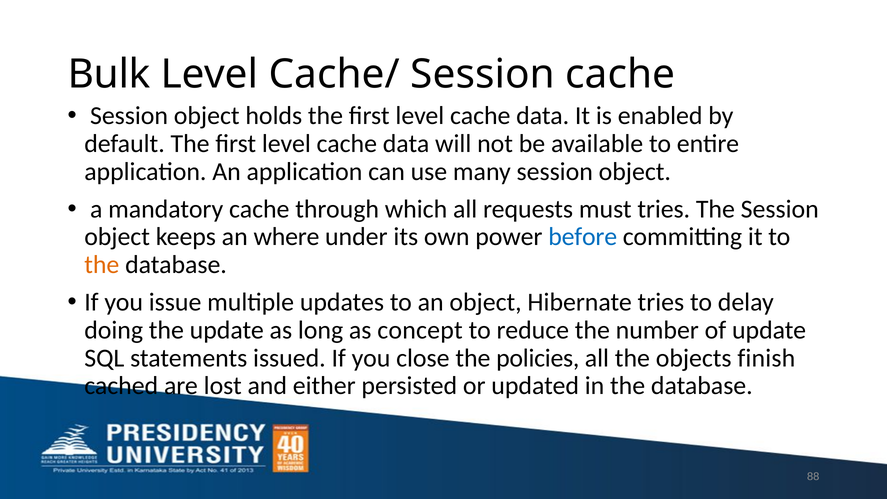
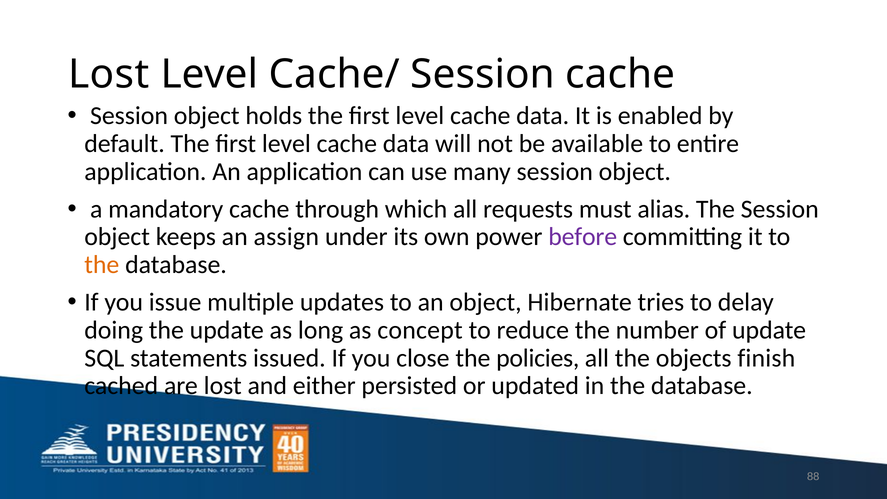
Bulk: Bulk -> Lost (109, 75)
must tries: tries -> alias (664, 209)
where: where -> assign (286, 237)
before colour: blue -> purple (583, 237)
